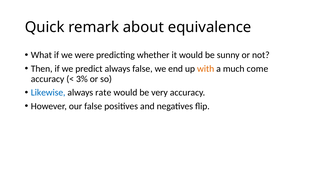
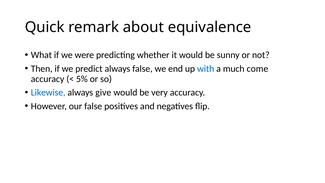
with colour: orange -> blue (206, 69)
3%: 3% -> 5% (82, 79)
rate: rate -> give (103, 92)
